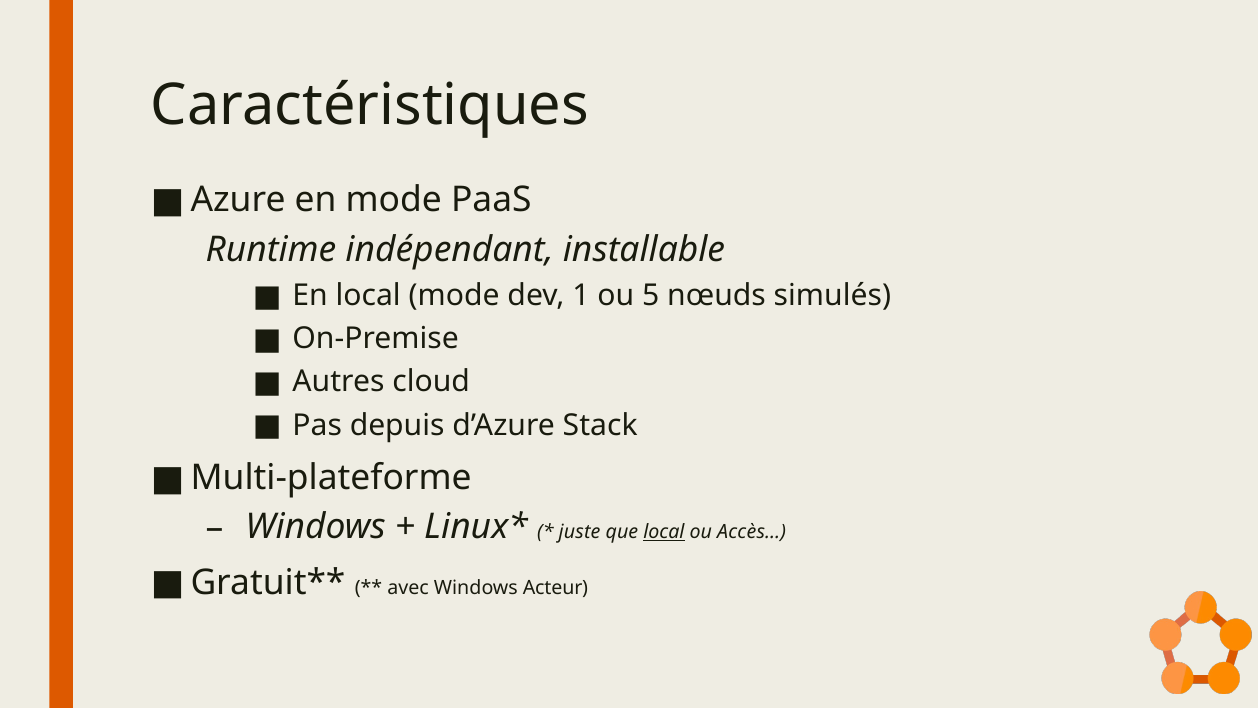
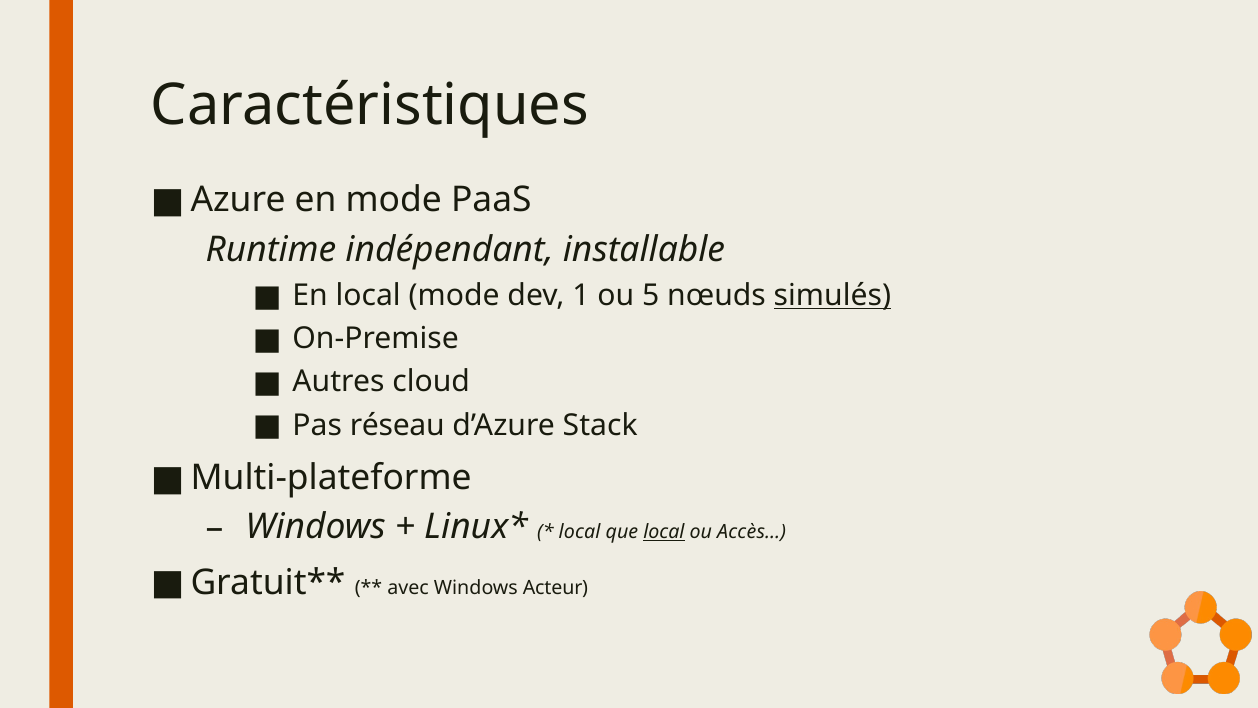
simulés underline: none -> present (832, 295)
depuis: depuis -> réseau (397, 425)
juste: juste -> local (580, 532)
